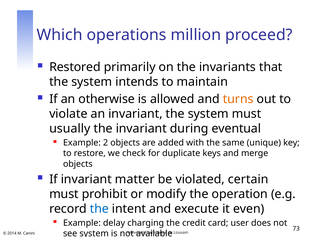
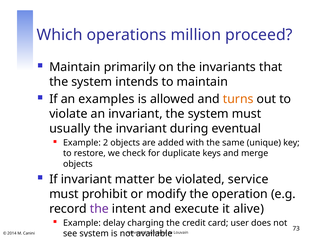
Restored: Restored -> Maintain (75, 67)
otherwise: otherwise -> examples (107, 99)
certain: certain -> service (248, 179)
the colour: blue -> purple (99, 209)
even: even -> alive (249, 209)
